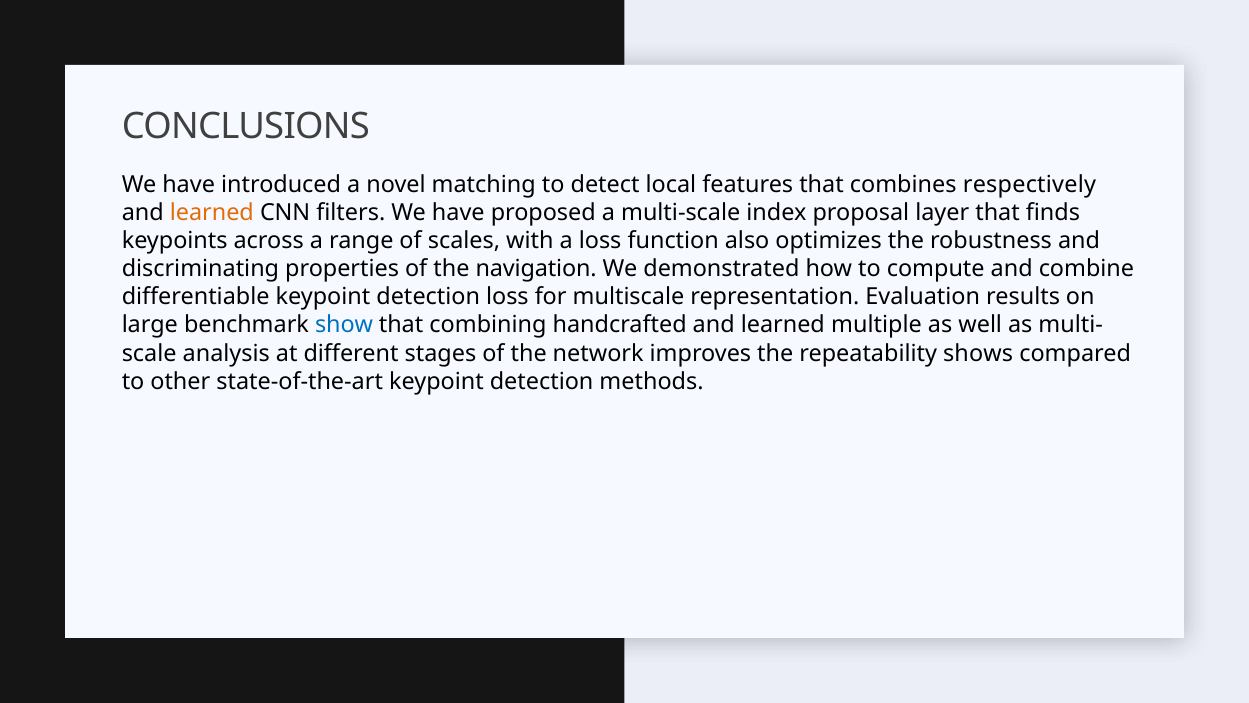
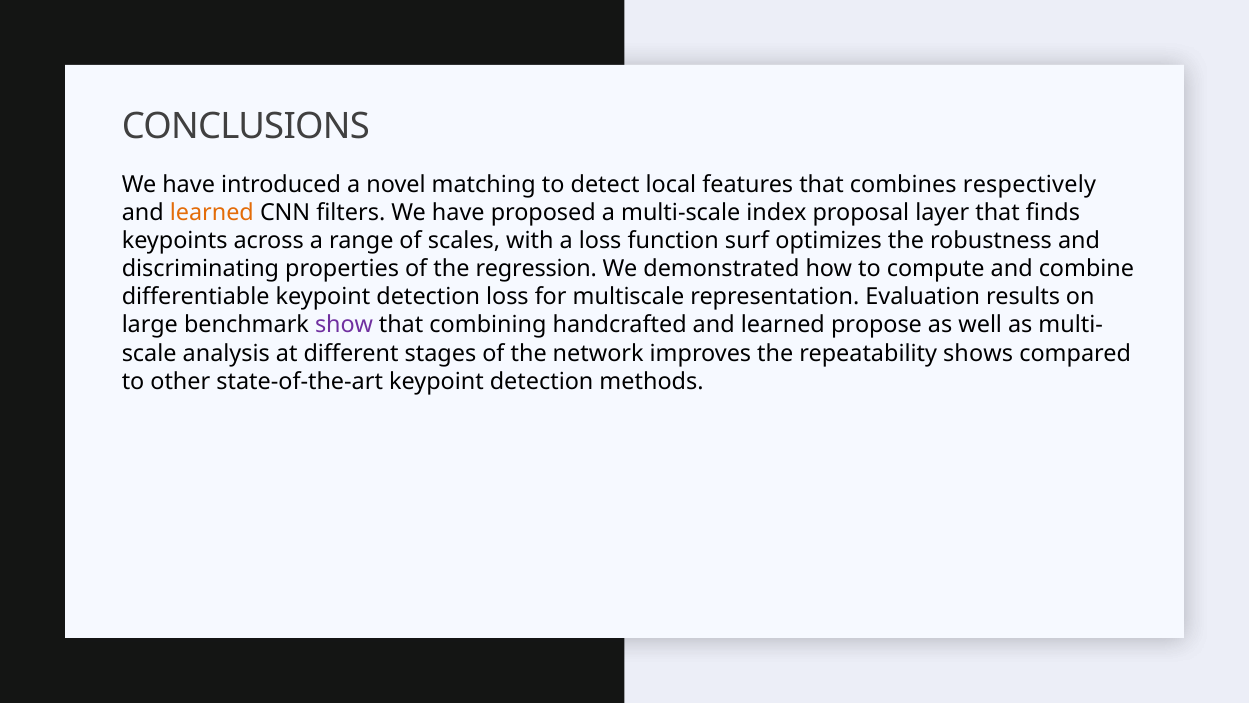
also: also -> surf (747, 241)
navigation: navigation -> regression (536, 269)
show colour: blue -> purple (344, 325)
multiple: multiple -> propose (877, 325)
